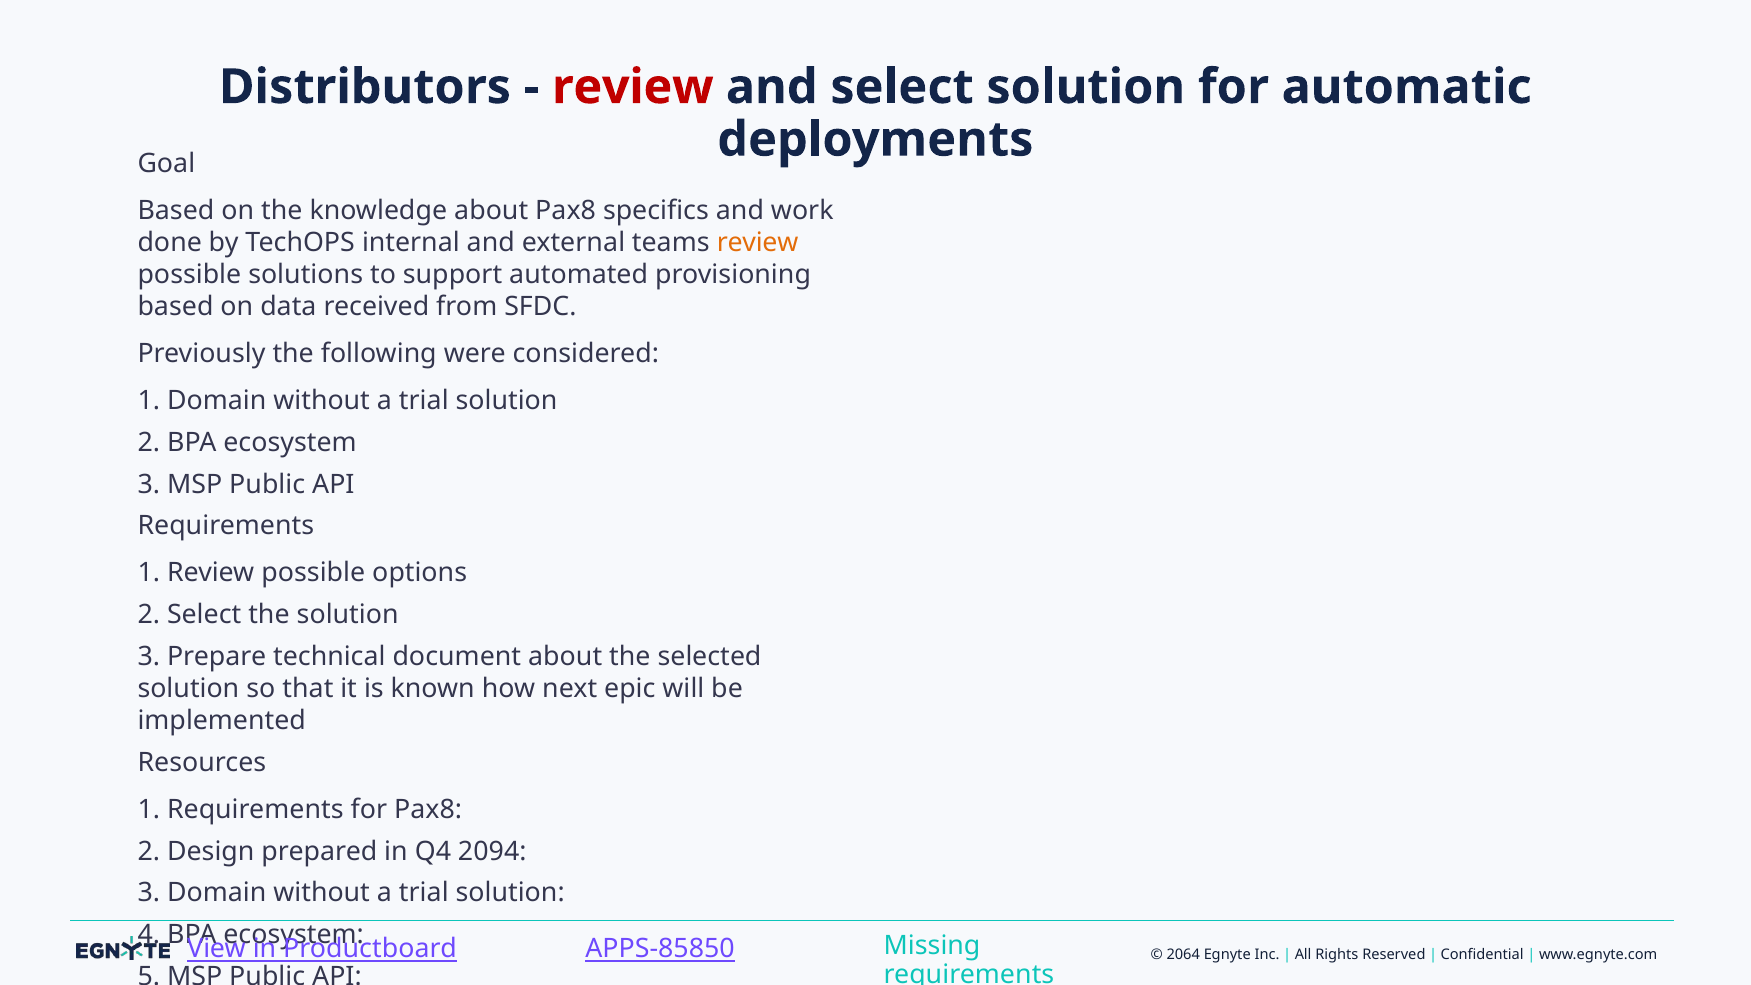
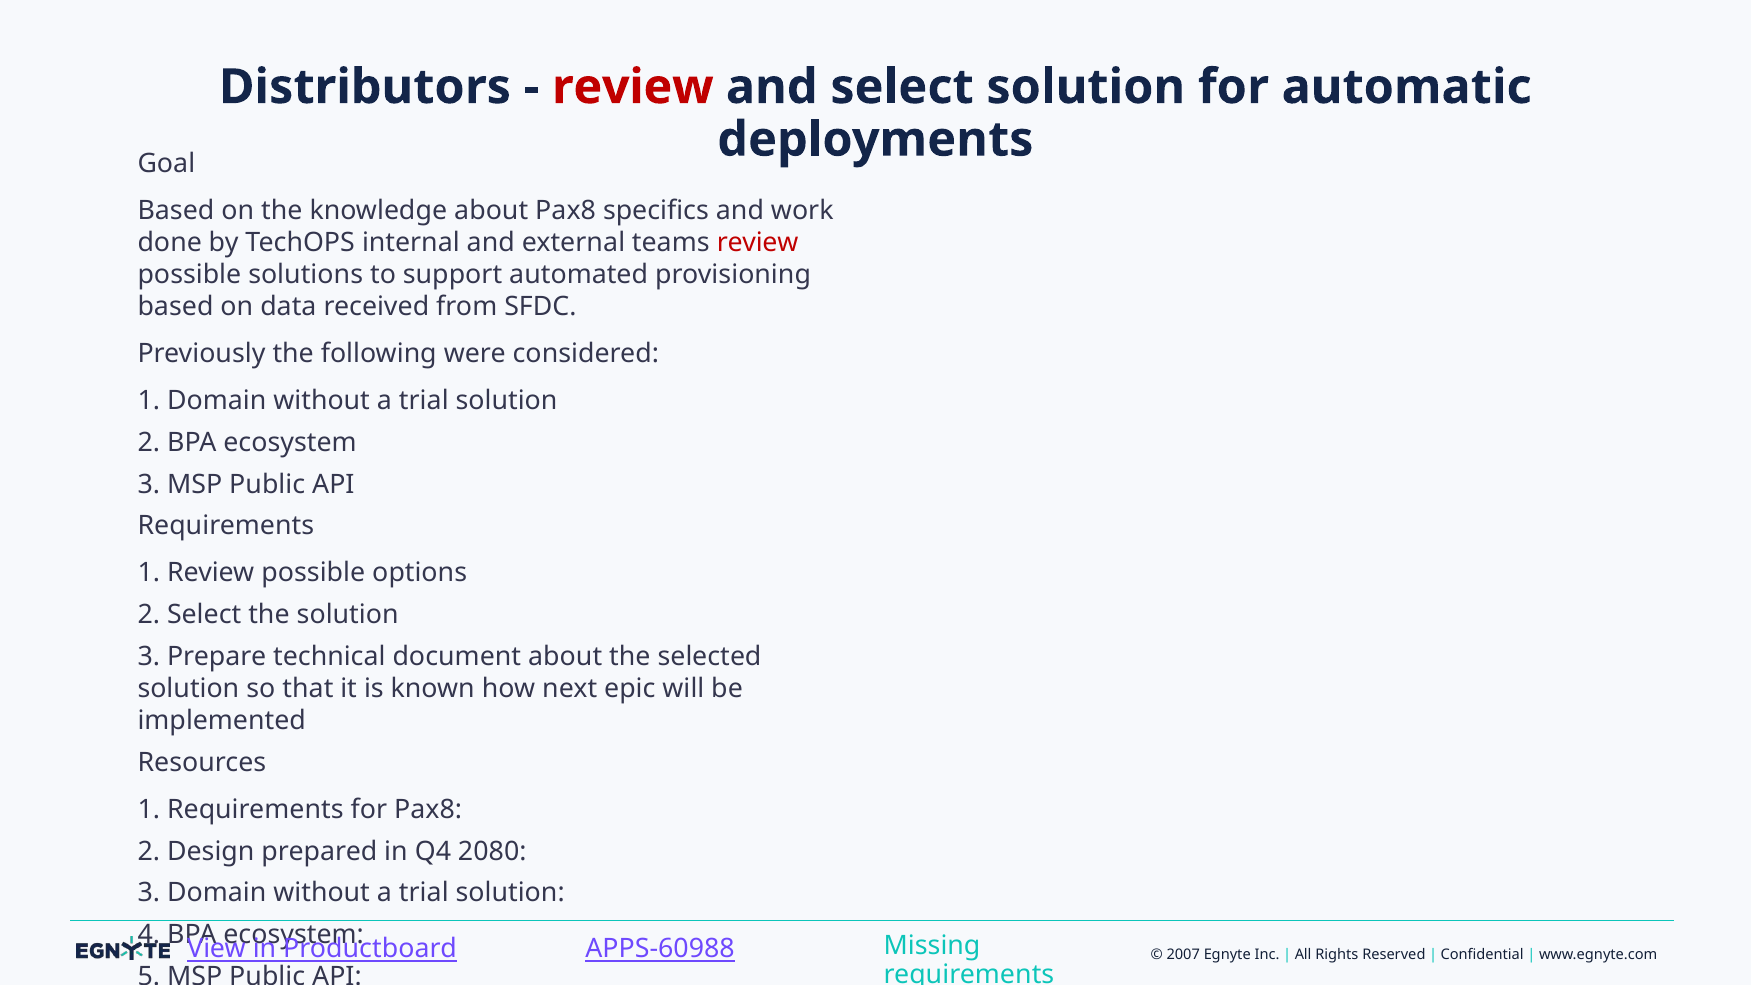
review colour: orange -> red (758, 243)
2094: 2094 -> 2080 (492, 851)
APPS-85850: APPS-85850 -> APPS-60988 (660, 949)
2064: 2064 -> 2007 (1183, 955)
